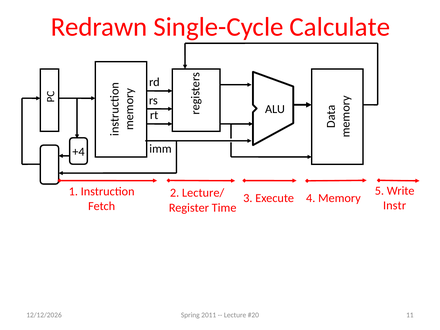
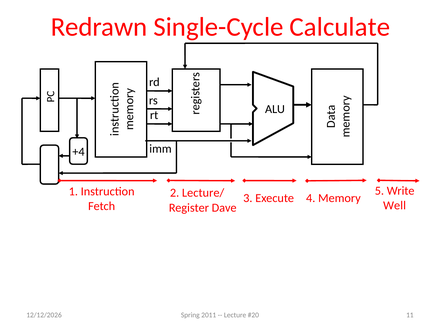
Instr: Instr -> Well (395, 206)
Time: Time -> Dave (224, 208)
